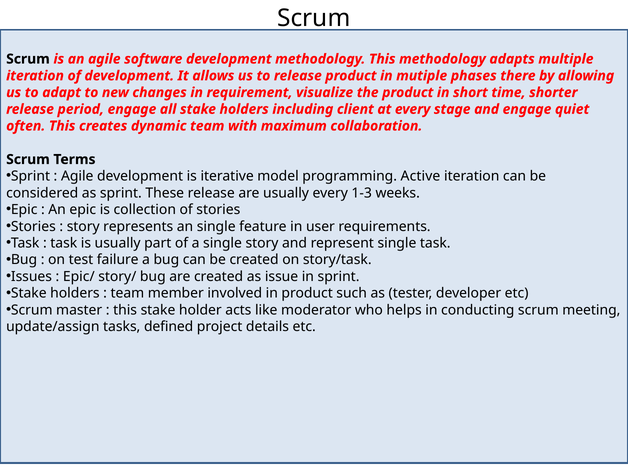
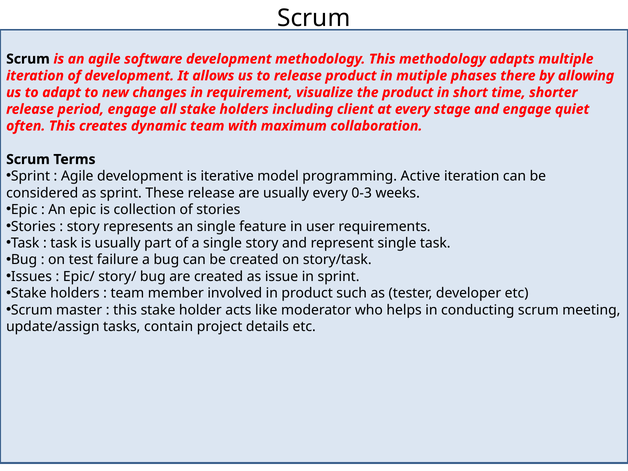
1-3: 1-3 -> 0-3 (362, 193)
defined: defined -> contain (169, 327)
